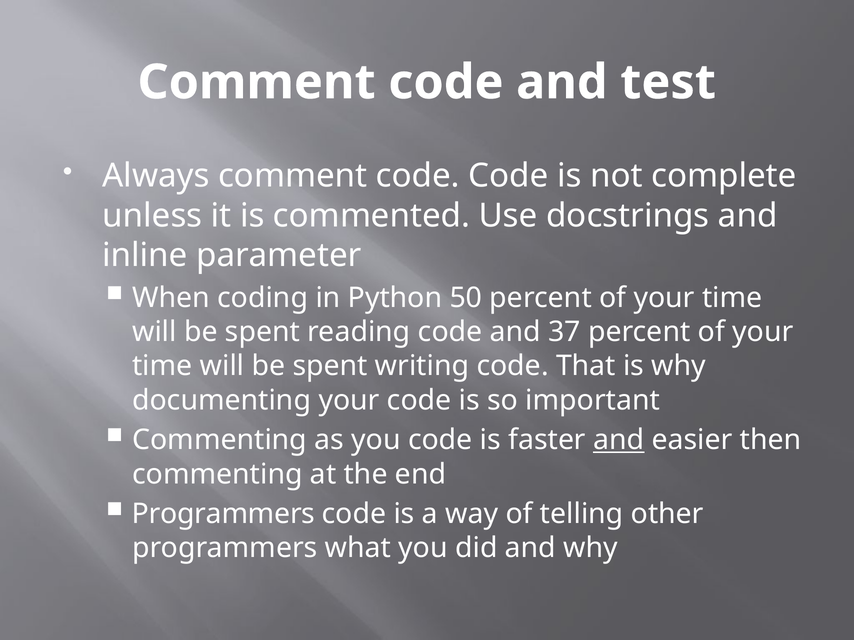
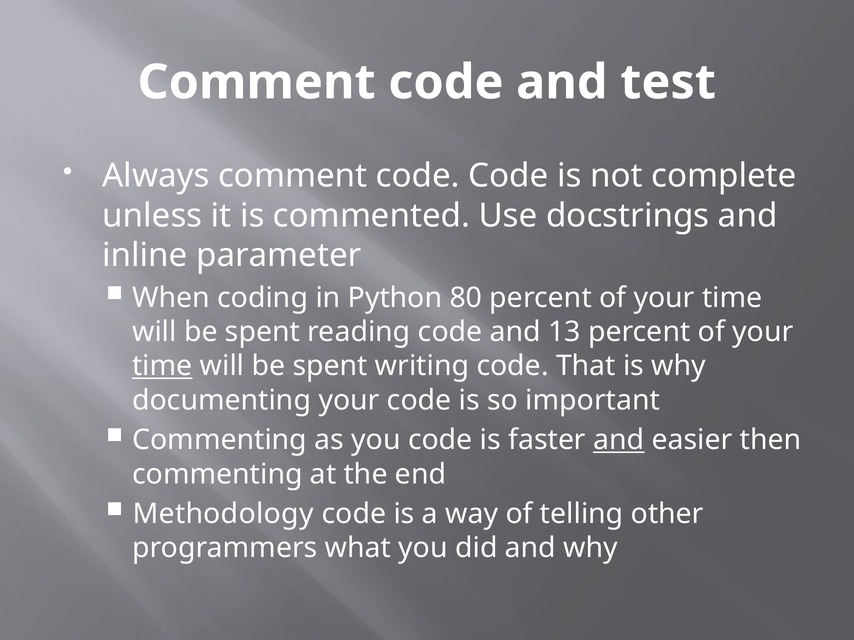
50: 50 -> 80 (466, 298)
37: 37 -> 13 (564, 332)
time underline: none -> present (162, 366)
Programmers: Programmers -> Methodology (223, 514)
